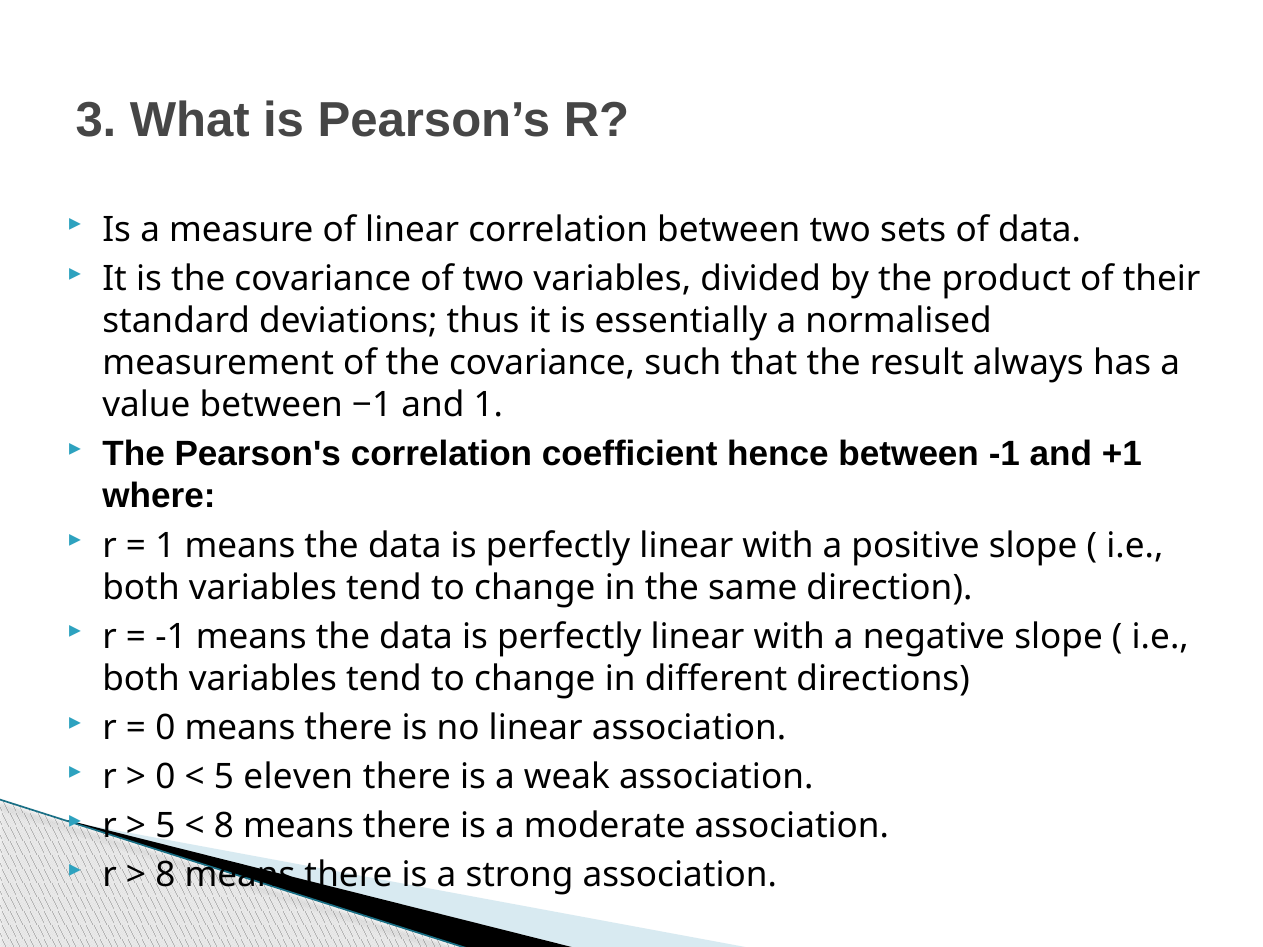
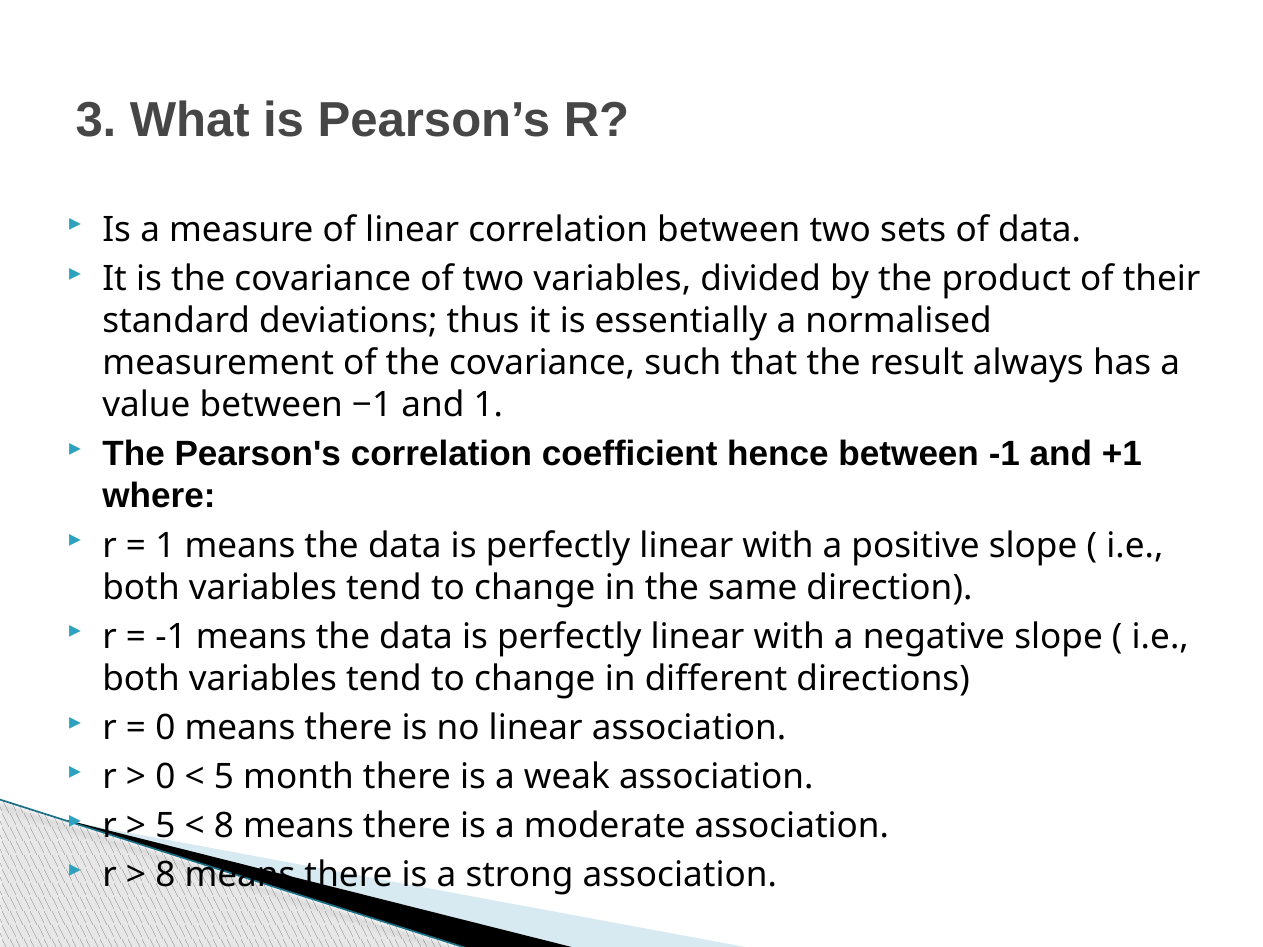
eleven: eleven -> month (298, 777)
